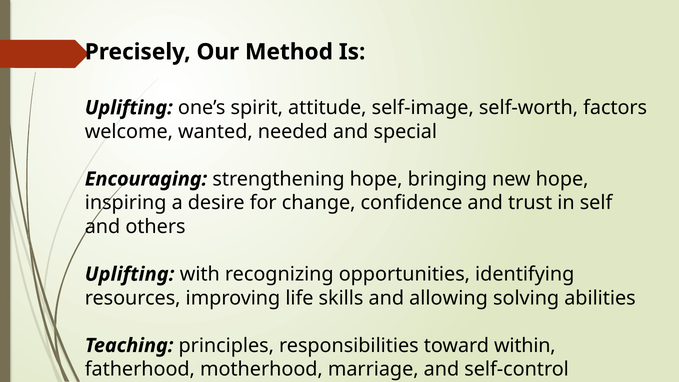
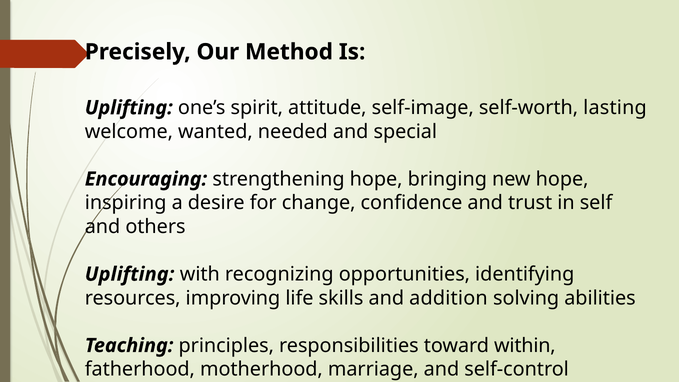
factors: factors -> lasting (615, 108)
allowing: allowing -> addition (448, 298)
